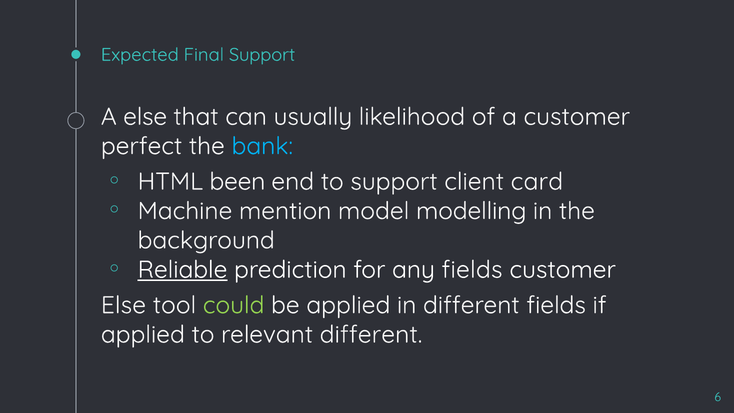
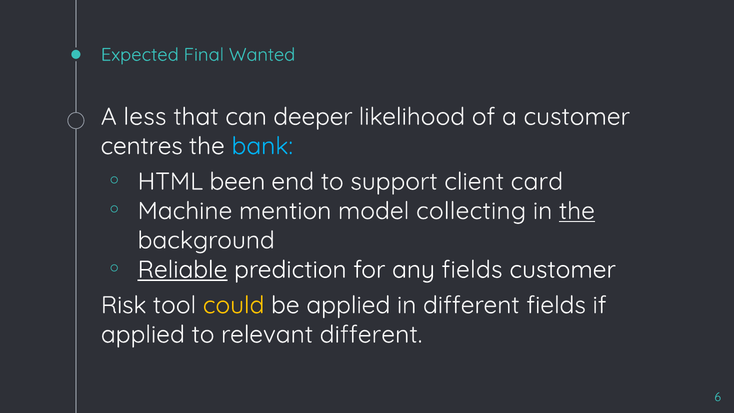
Final Support: Support -> Wanted (262, 55)
A else: else -> less (145, 117)
usually: usually -> deeper (313, 117)
perfect: perfect -> centres (142, 146)
modelling: modelling -> collecting (471, 211)
the underline: none -> present (577, 211)
Else: Else -> Risk (124, 305)
could colour: light green -> yellow (234, 305)
